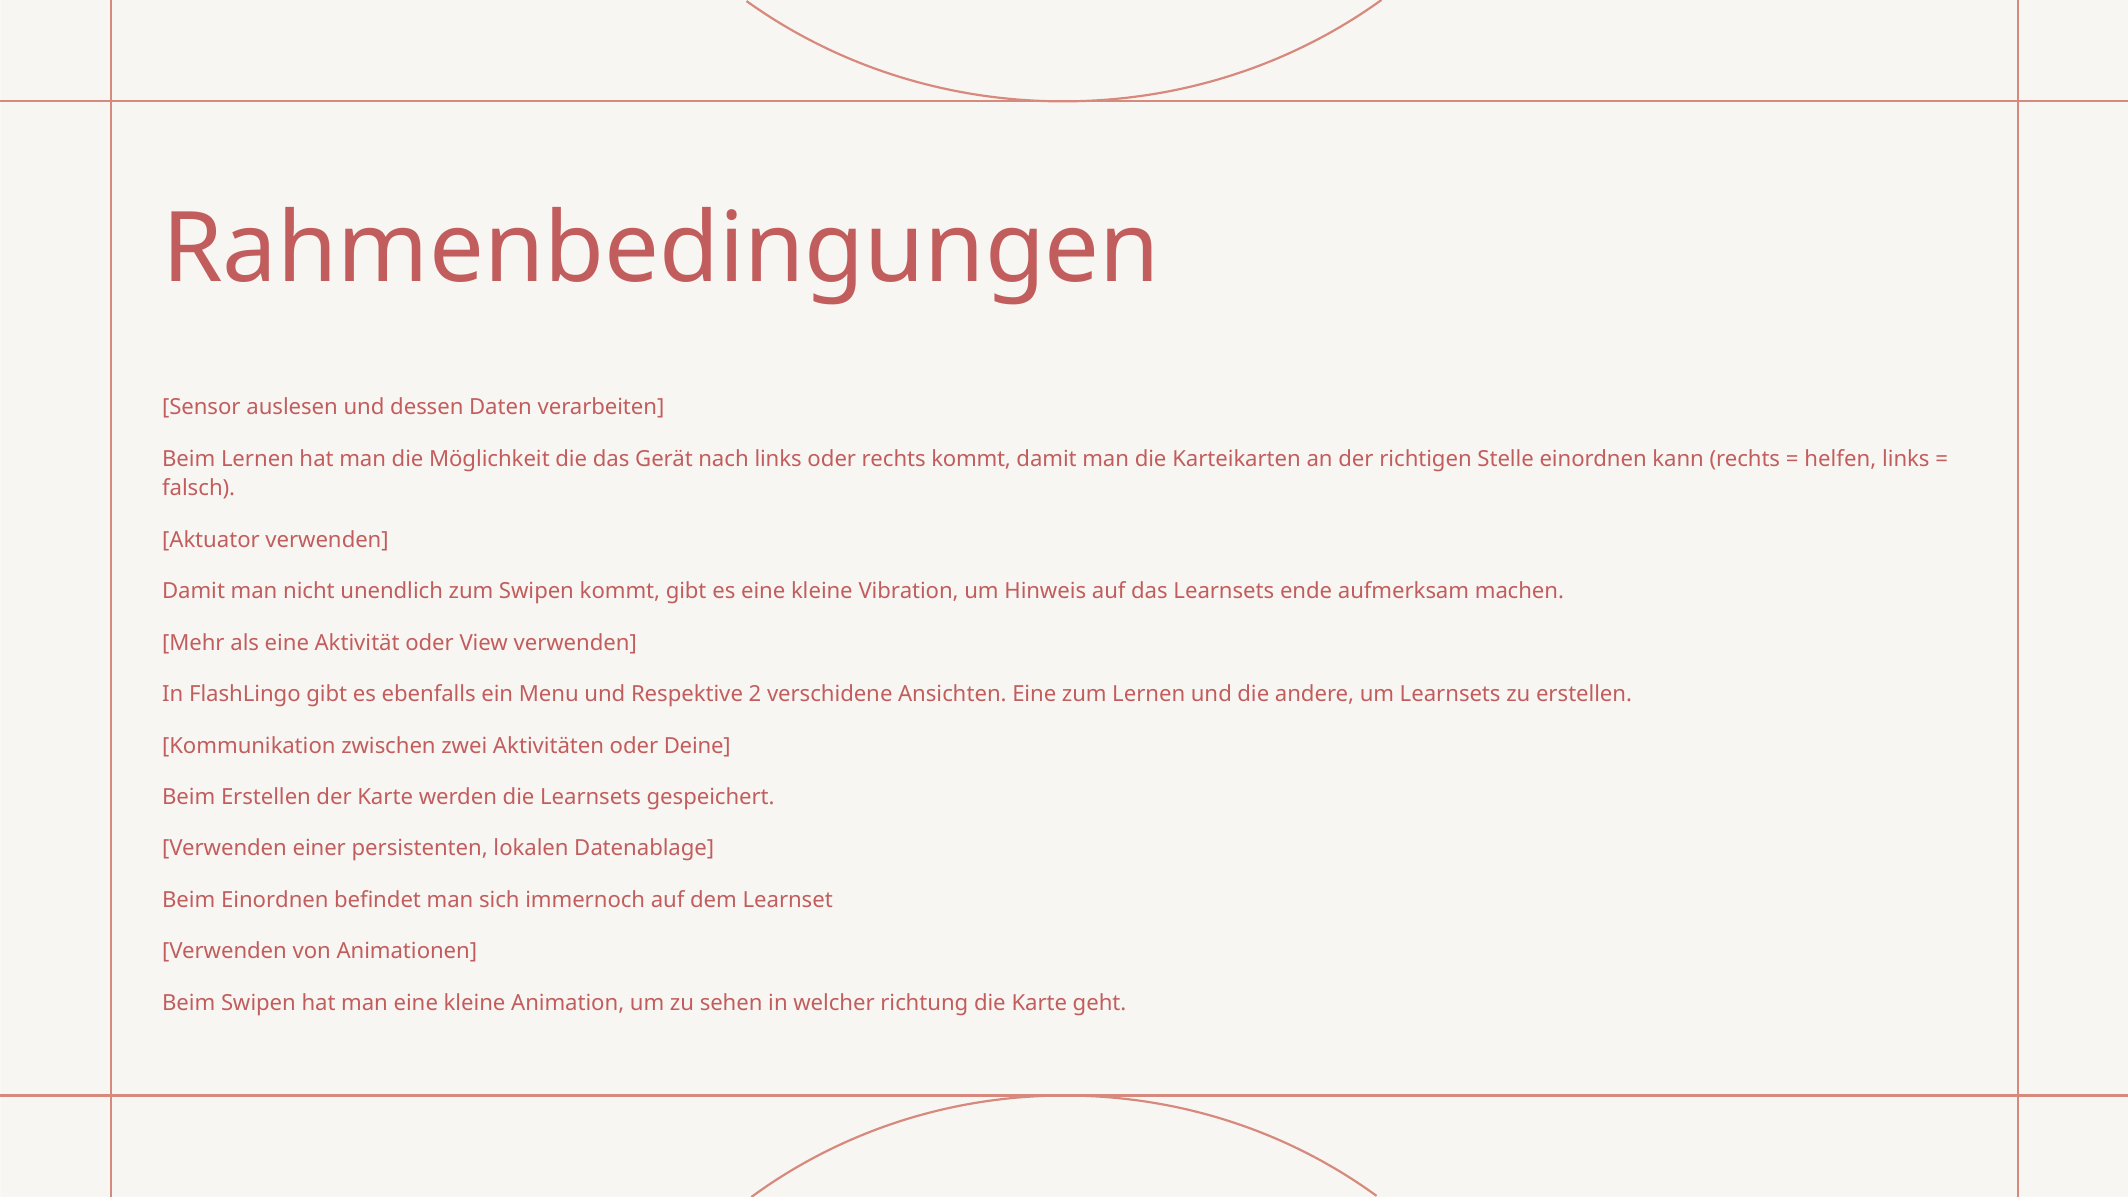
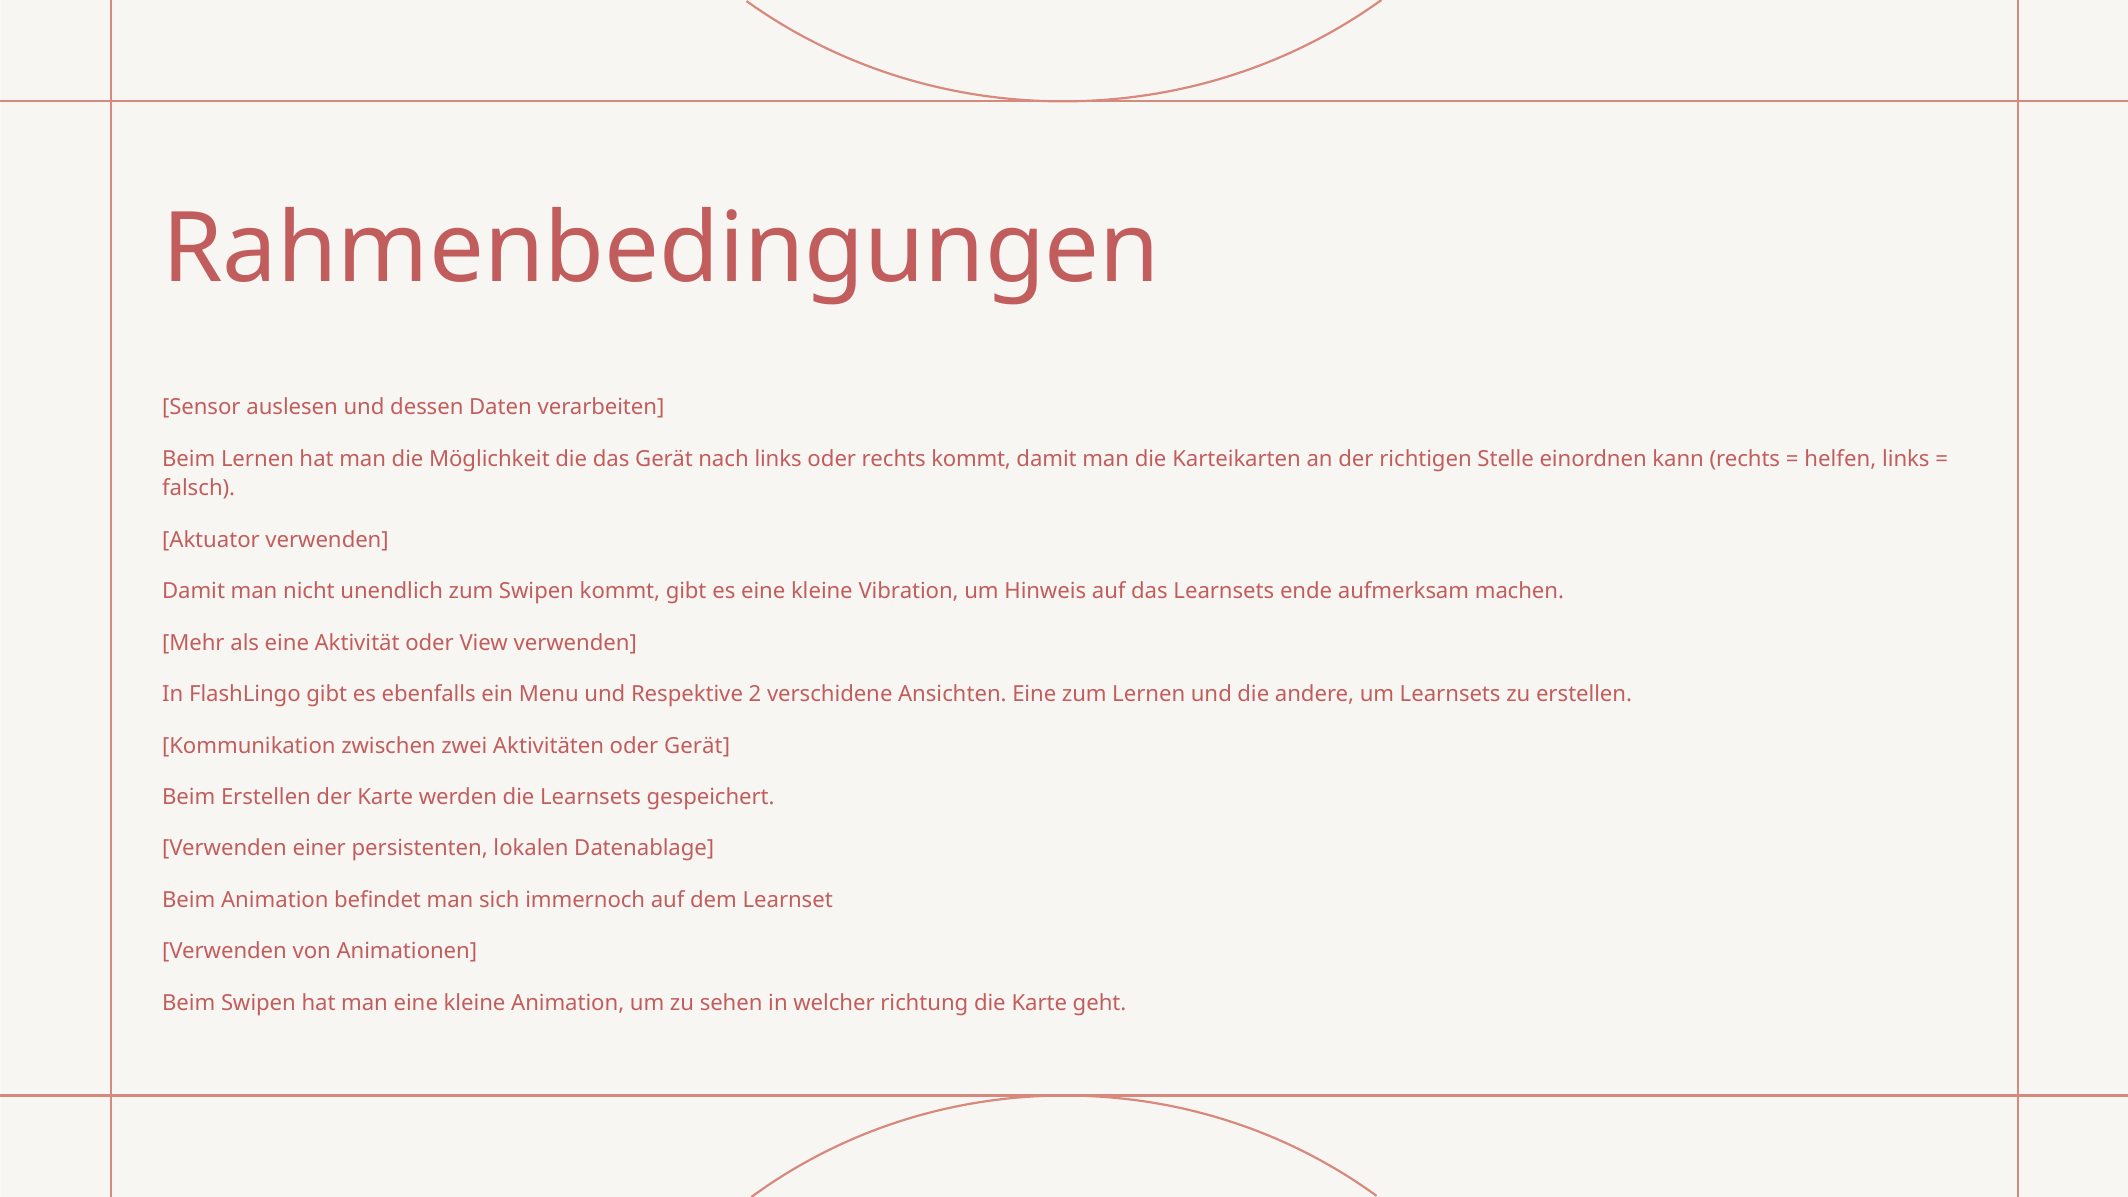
oder Deine: Deine -> Gerät (697, 746)
Beim Einordnen: Einordnen -> Animation (275, 900)
